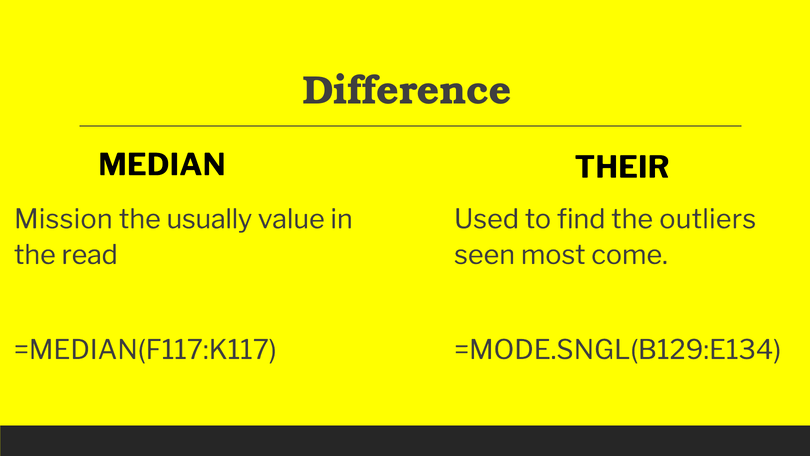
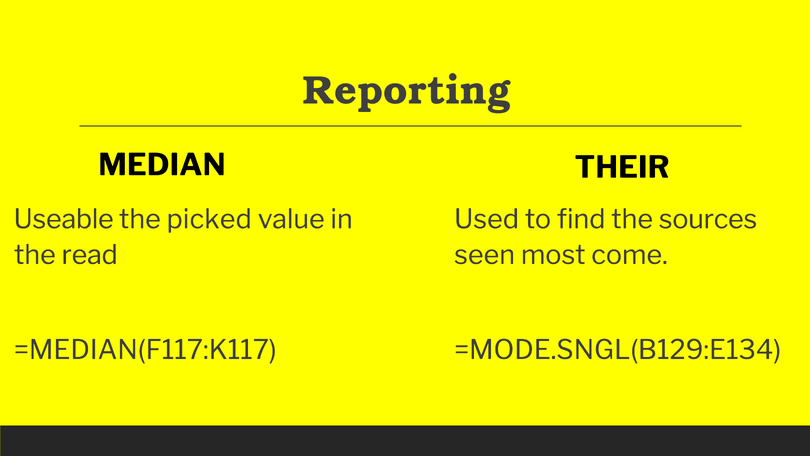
Difference: Difference -> Reporting (407, 91)
Mission: Mission -> Useable (64, 219)
usually: usually -> picked (209, 219)
outliers: outliers -> sources (708, 219)
